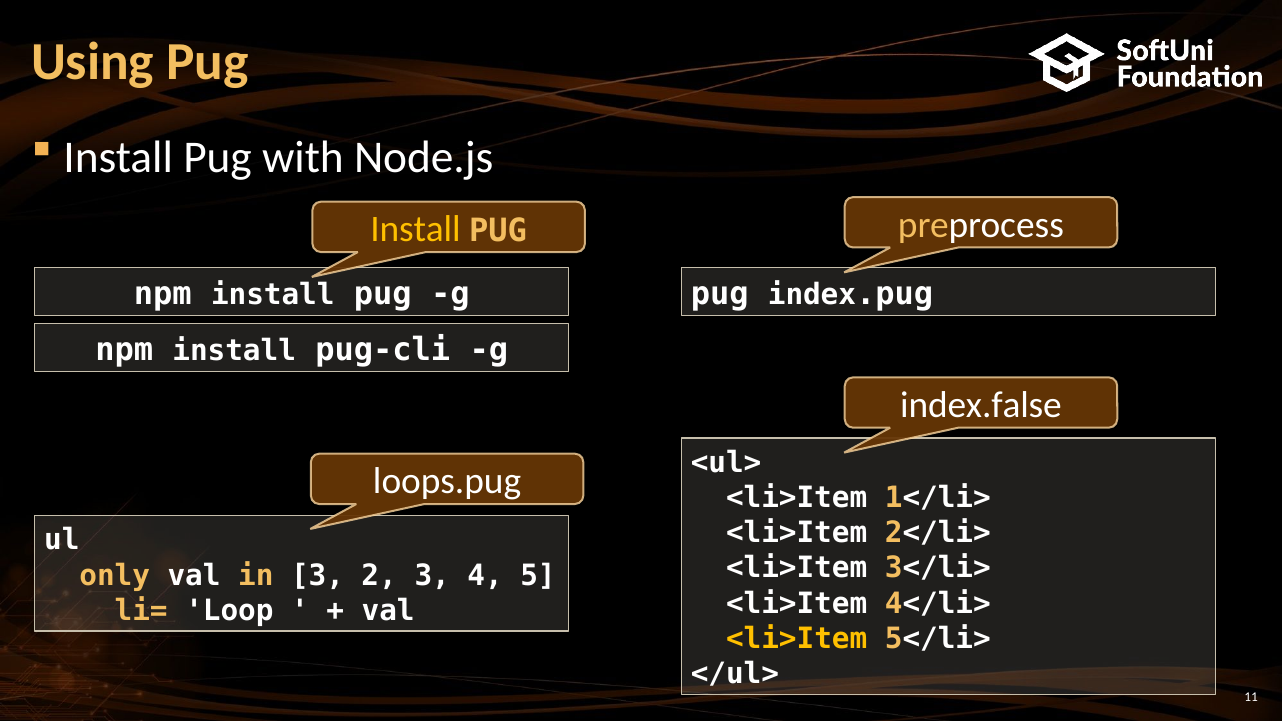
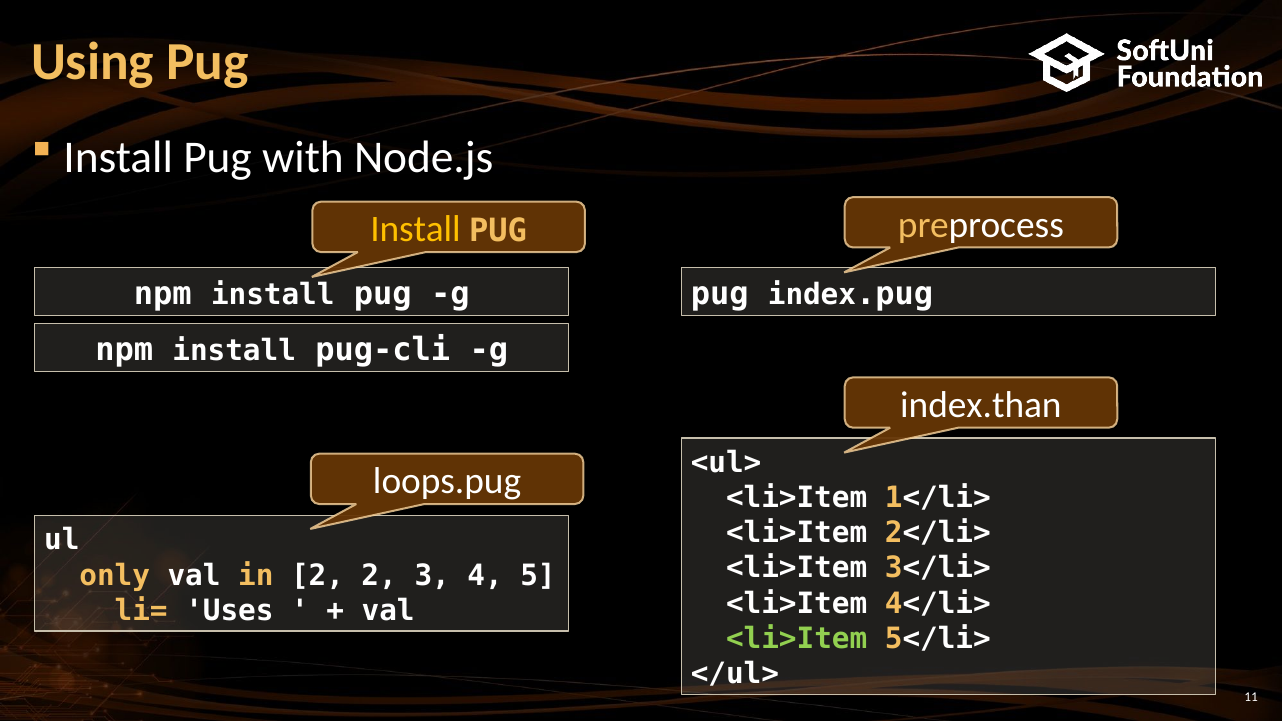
index.false: index.false -> index.than (981, 405)
in 3: 3 -> 2 (317, 576)
Loop: Loop -> Uses (229, 611)
<li>Item colour: yellow -> light green (797, 639)
